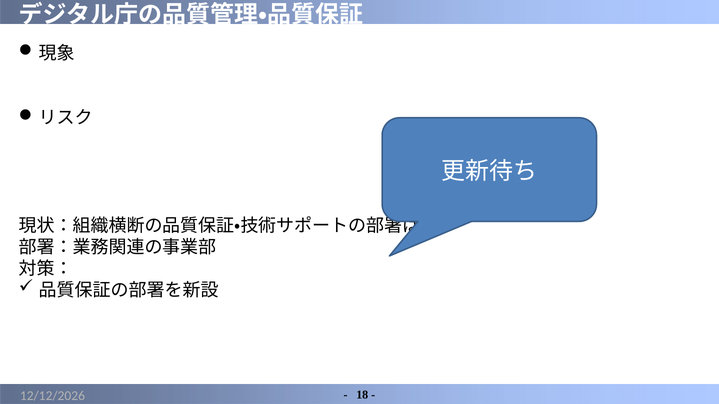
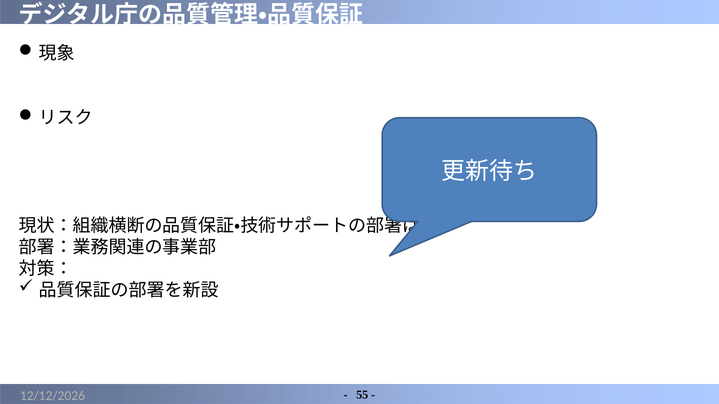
18: 18 -> 55 (362, 395)
